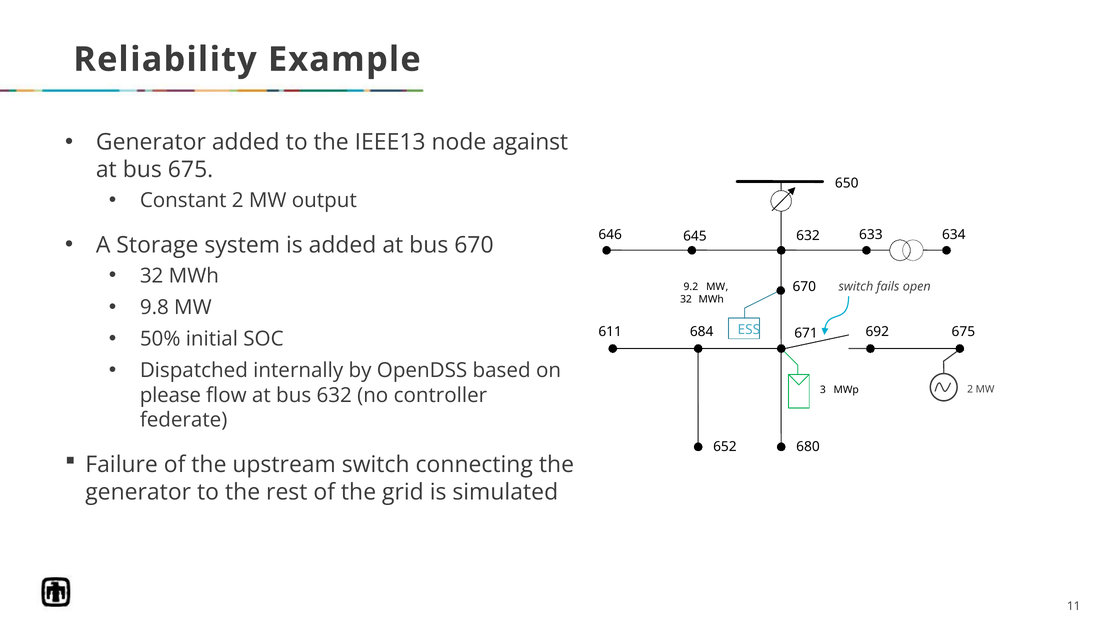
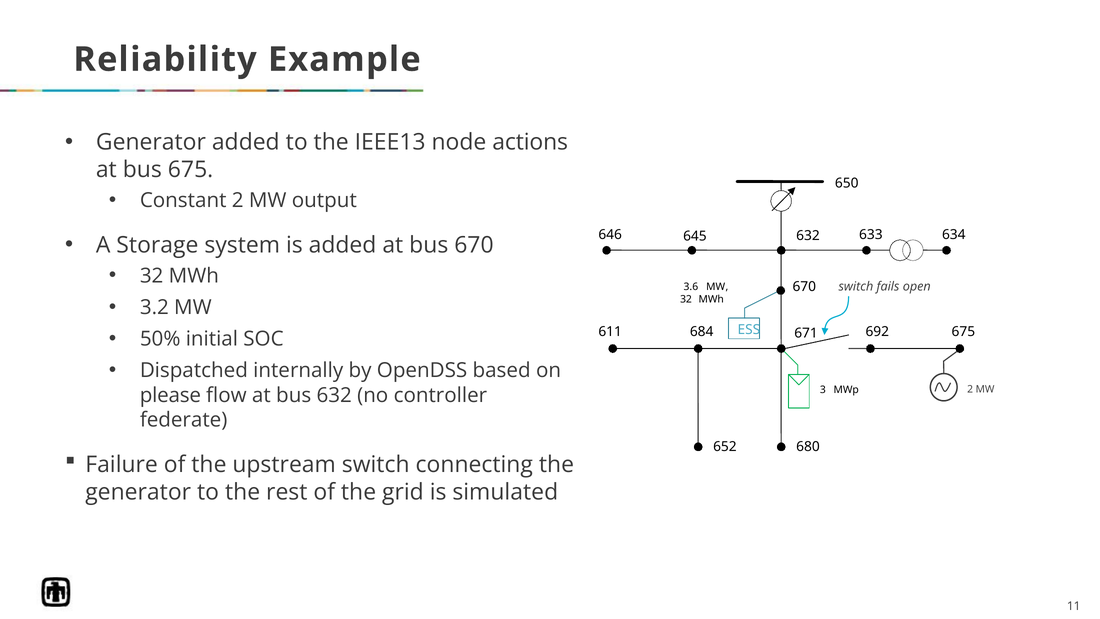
against: against -> actions (530, 142)
9.2: 9.2 -> 3.6 (691, 286)
9.8: 9.8 -> 3.2 (154, 307)
